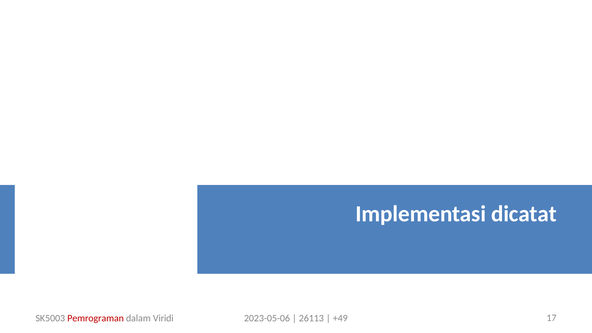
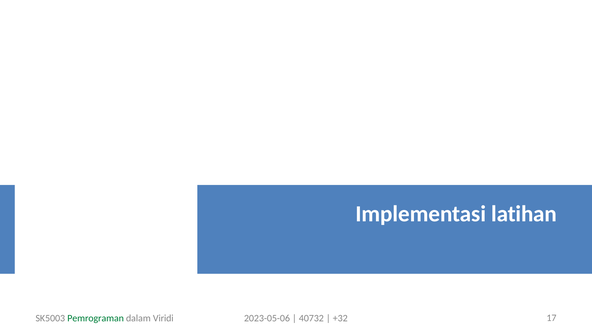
dicatat: dicatat -> latihan (524, 214)
Pemrograman colour: red -> green (96, 318)
26113: 26113 -> 40732 (311, 318)
+49: +49 -> +32 (340, 318)
